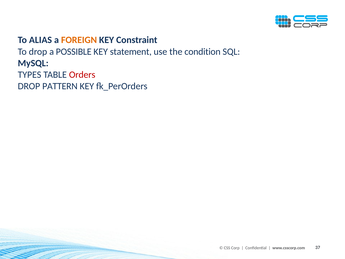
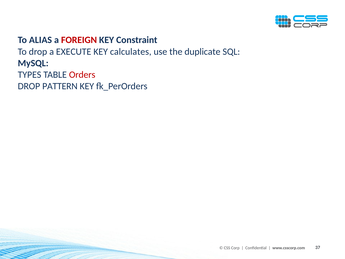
FOREIGN colour: orange -> red (79, 40)
POSSIBLE: POSSIBLE -> EXECUTE (74, 52)
statement: statement -> calculates (131, 52)
condition: condition -> duplicate (202, 52)
